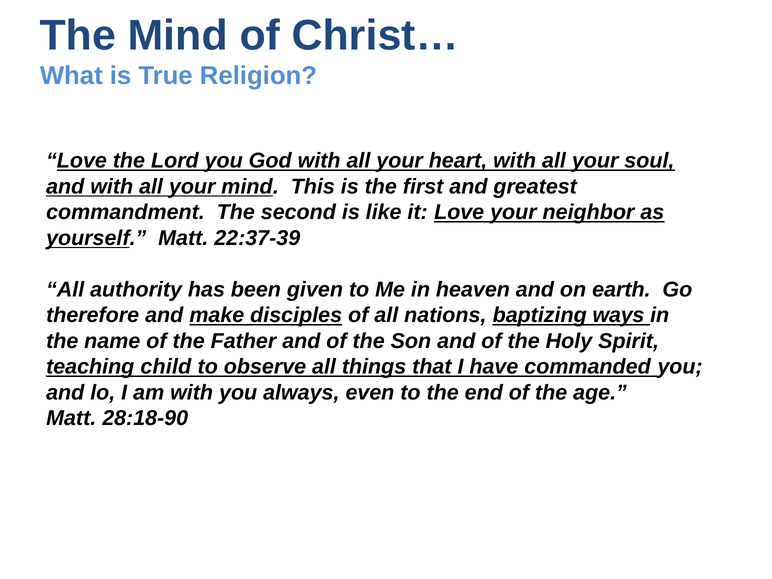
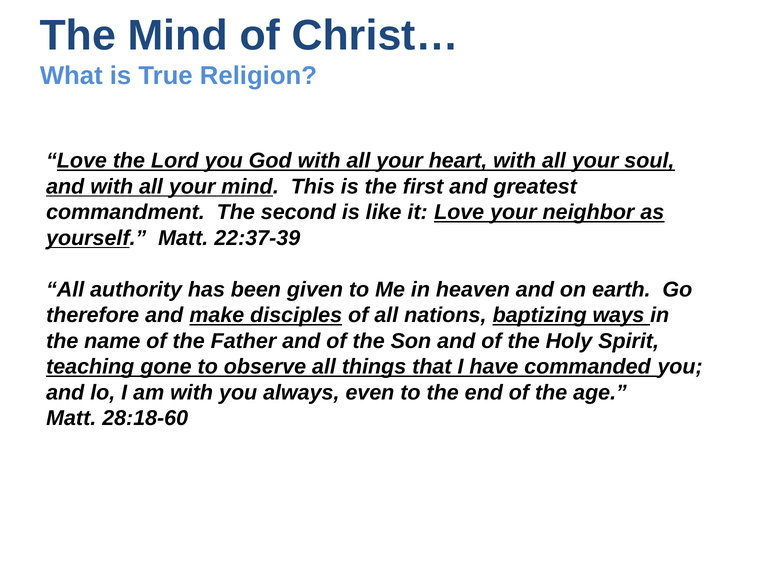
child: child -> gone (166, 367)
28:18-90: 28:18-90 -> 28:18-60 (145, 418)
